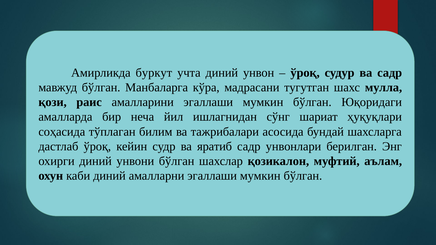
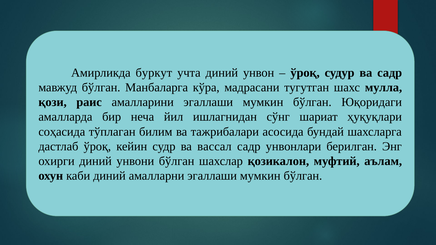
яратиб: яратиб -> вассал (214, 146)
